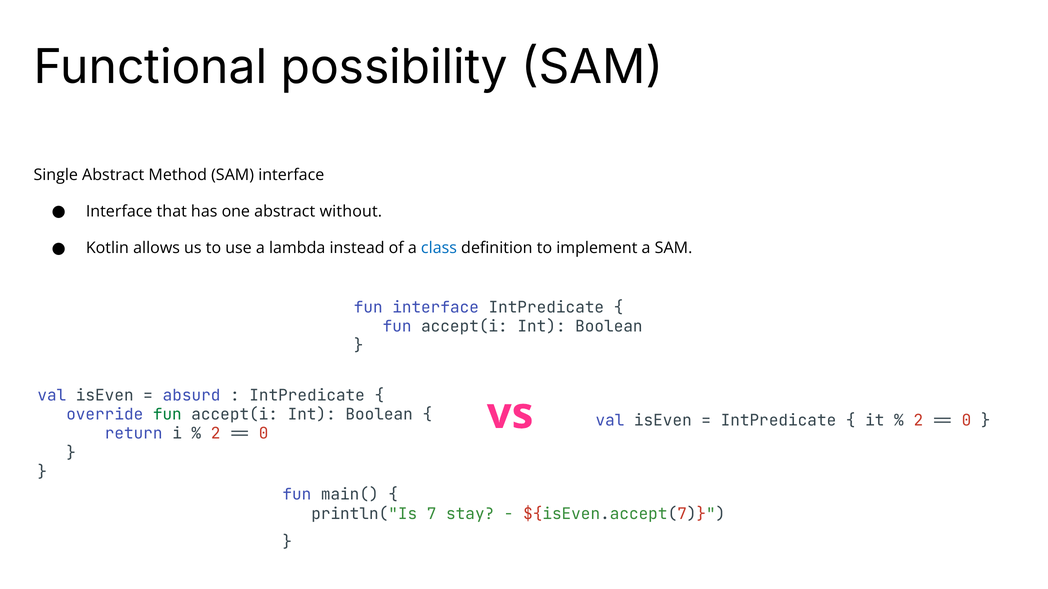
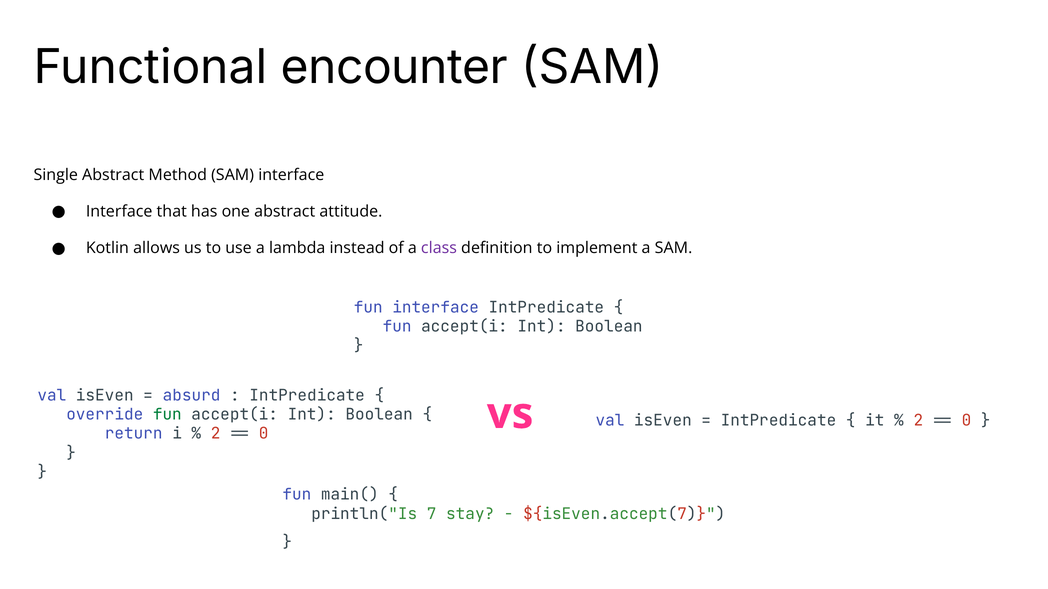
possibility: possibility -> encounter (394, 67)
without: without -> attitude (351, 212)
class colour: blue -> purple (439, 248)
